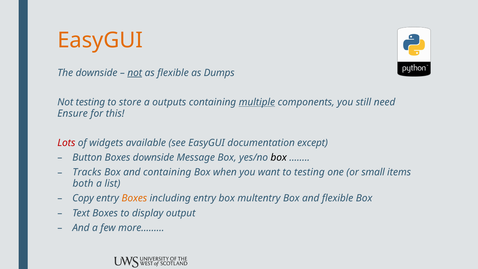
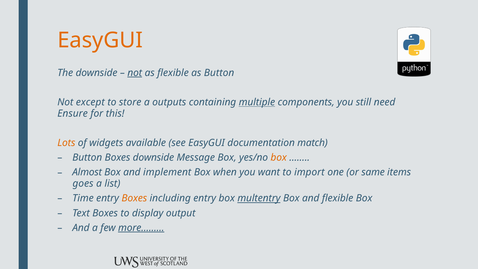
as Dumps: Dumps -> Button (219, 73)
Not testing: testing -> except (90, 102)
Lots colour: red -> orange (66, 143)
except: except -> match (313, 143)
box colour: black -> orange (279, 158)
Tracks: Tracks -> Almost (87, 172)
and containing: containing -> implement (167, 172)
to testing: testing -> import (309, 172)
small: small -> same (373, 172)
both: both -> goes (83, 184)
Copy: Copy -> Time (83, 198)
multentry underline: none -> present (259, 198)
more……… underline: none -> present (141, 228)
